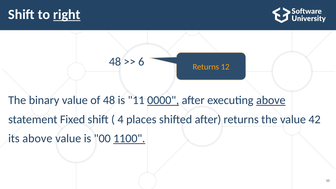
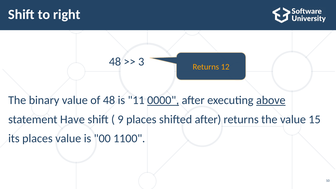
right underline: present -> none (67, 15)
6: 6 -> 3 (141, 62)
Fixed: Fixed -> Have (72, 119)
4: 4 -> 9 (121, 119)
42: 42 -> 15 (315, 119)
its above: above -> places (37, 139)
1100 underline: present -> none (129, 139)
